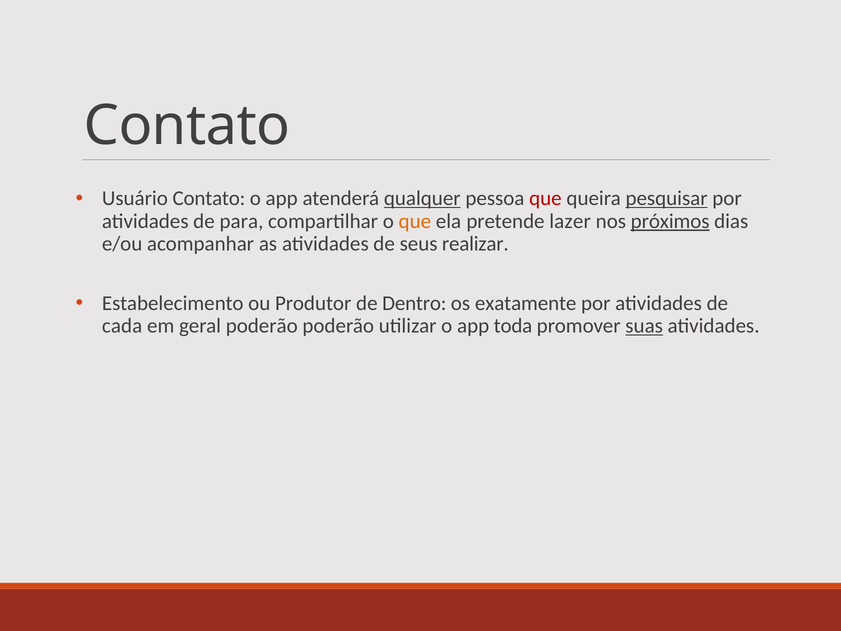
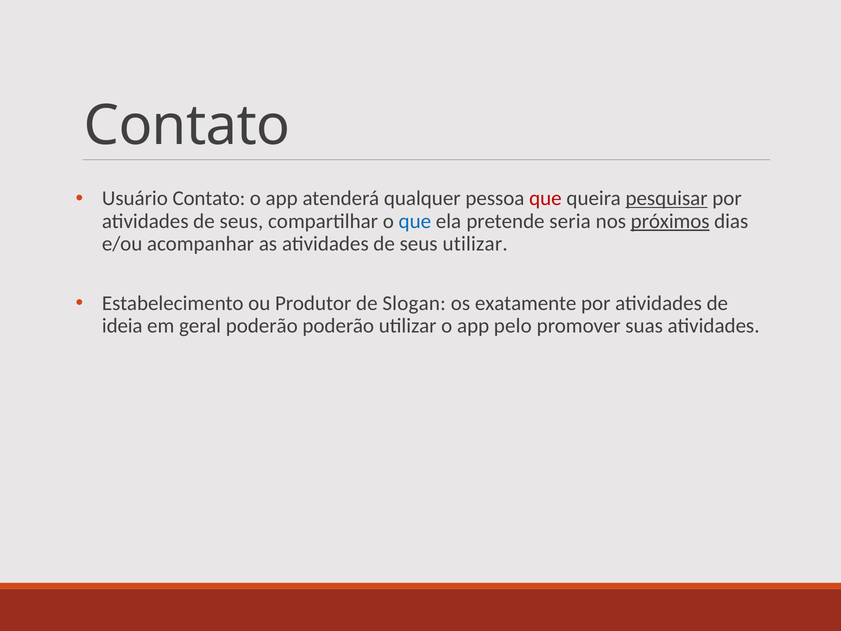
qualquer underline: present -> none (422, 198)
para: para -> seus (241, 221)
que colour: orange -> blue (415, 221)
lazer: lazer -> seria (570, 221)
seus realizar: realizar -> utilizar (475, 244)
Dentro: Dentro -> Slogan (414, 303)
cada: cada -> ideia (122, 326)
toda: toda -> pelo (513, 326)
suas underline: present -> none (644, 326)
